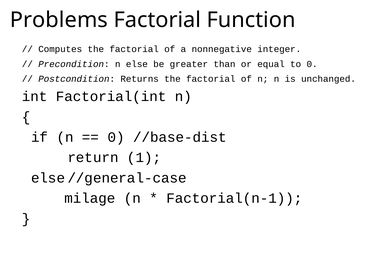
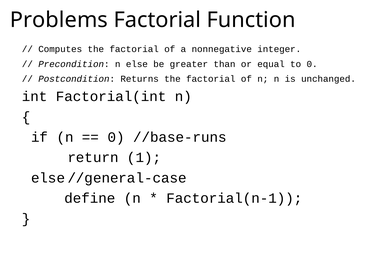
//base-dist: //base-dist -> //base-runs (180, 138)
milage: milage -> define (90, 199)
